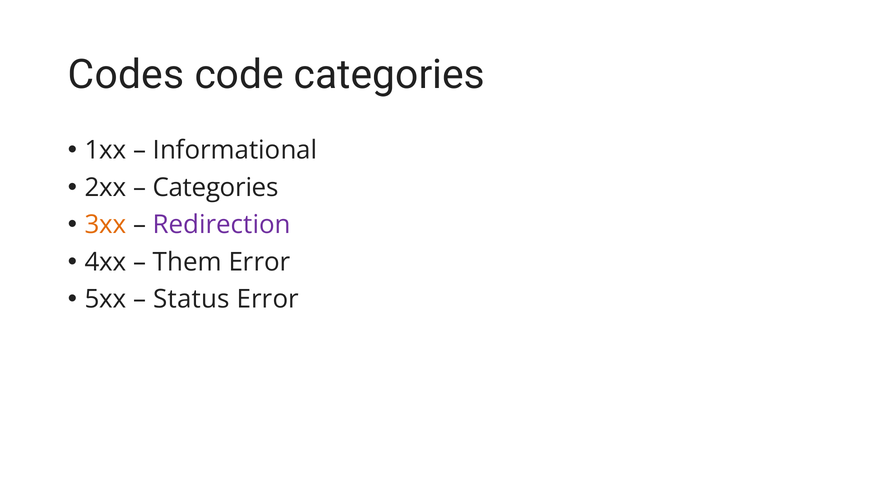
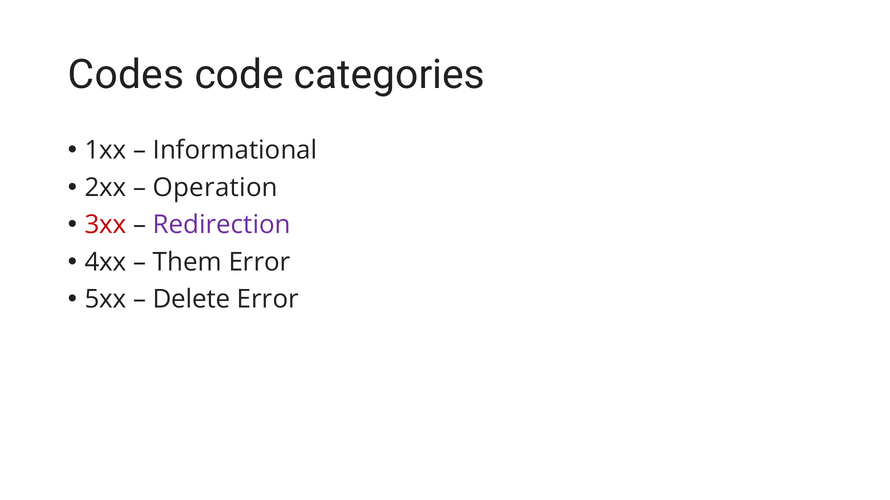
Categories: Categories -> Operation (215, 188)
3xx colour: orange -> red (106, 225)
Status: Status -> Delete (192, 300)
